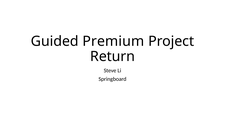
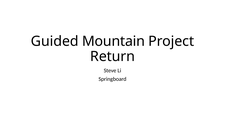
Premium: Premium -> Mountain (113, 41)
